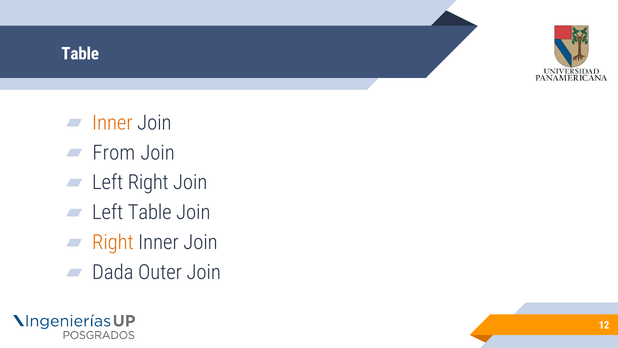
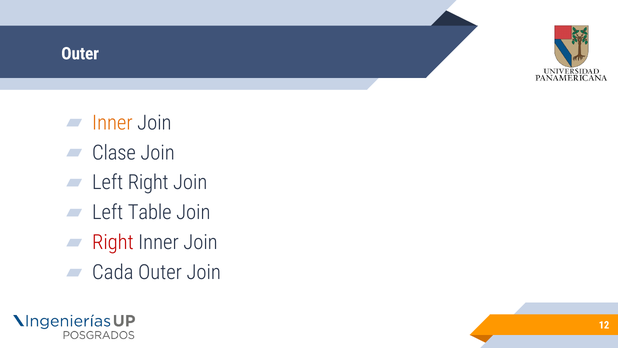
Table: Table -> Outer (80, 54)
From: From -> Clase (114, 153)
Right colour: orange -> red (113, 242)
Dada: Dada -> Cada (113, 272)
